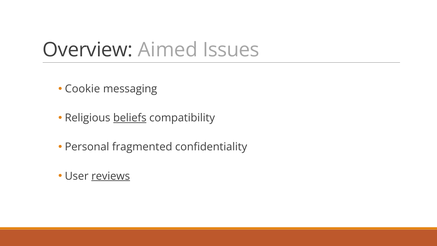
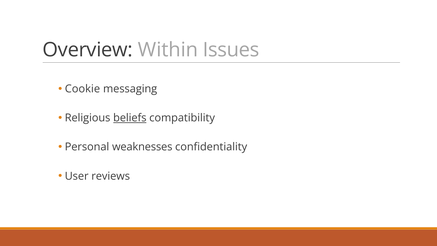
Aimed: Aimed -> Within (168, 50)
fragmented: fragmented -> weaknesses (142, 147)
reviews underline: present -> none (111, 176)
